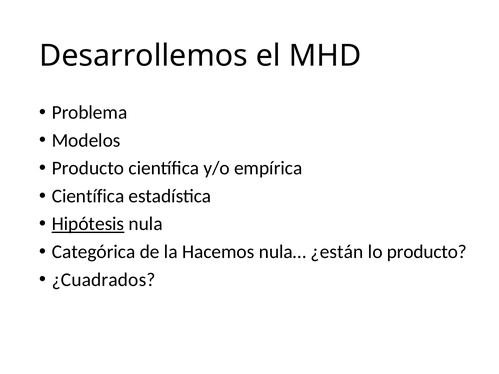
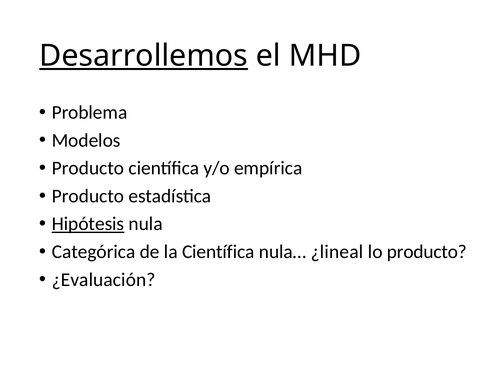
Desarrollemos underline: none -> present (144, 56)
Científica: Científica -> Producto (88, 196)
la Hacemos: Hacemos -> Científica (218, 252)
¿están: ¿están -> ¿lineal (337, 252)
¿Cuadrados: ¿Cuadrados -> ¿Evaluación (104, 280)
